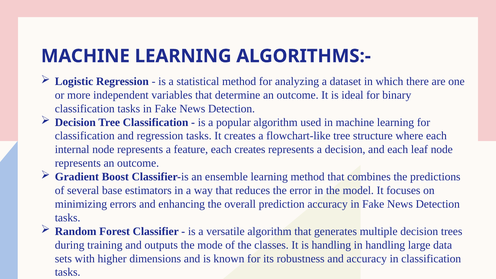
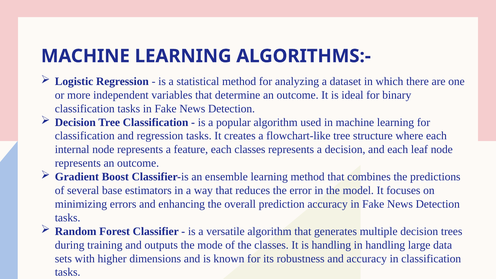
each creates: creates -> classes (250, 150)
